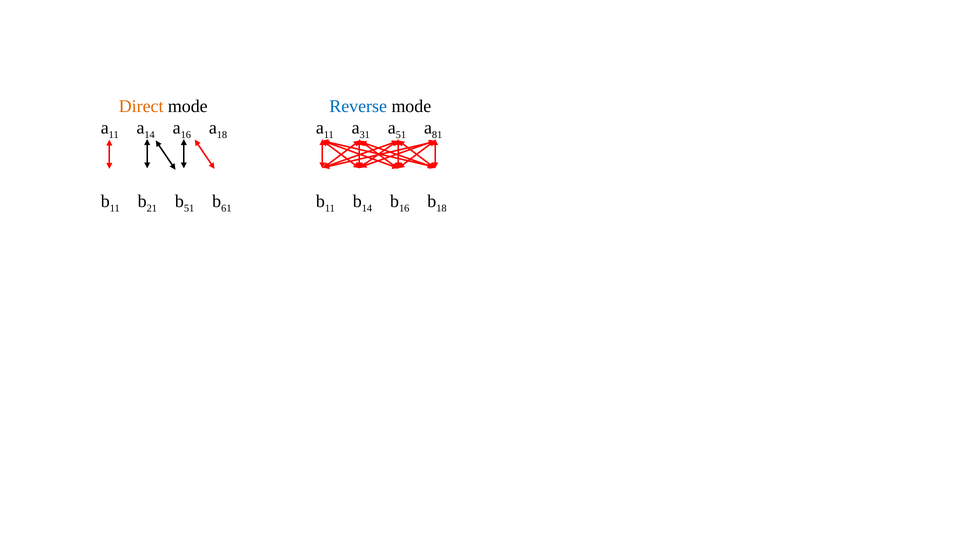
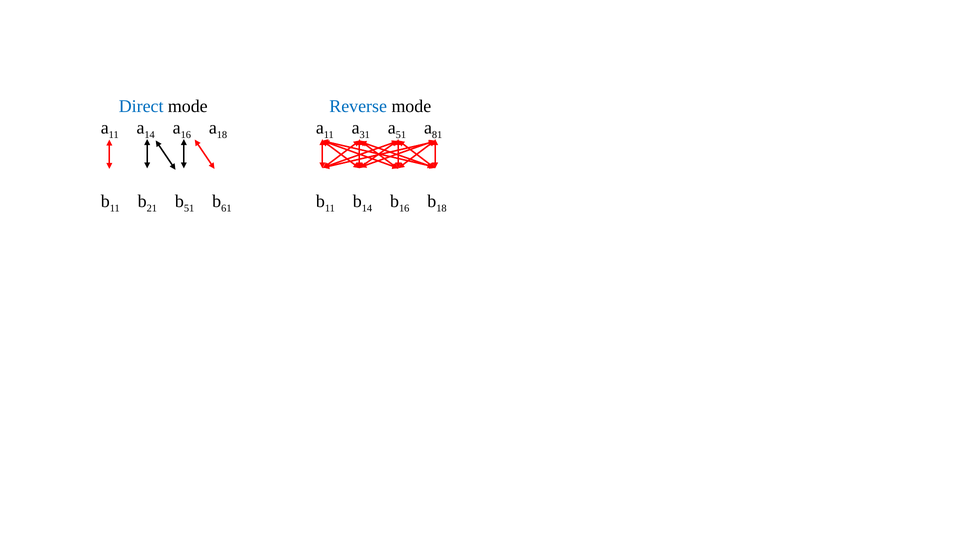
Direct colour: orange -> blue (141, 107)
